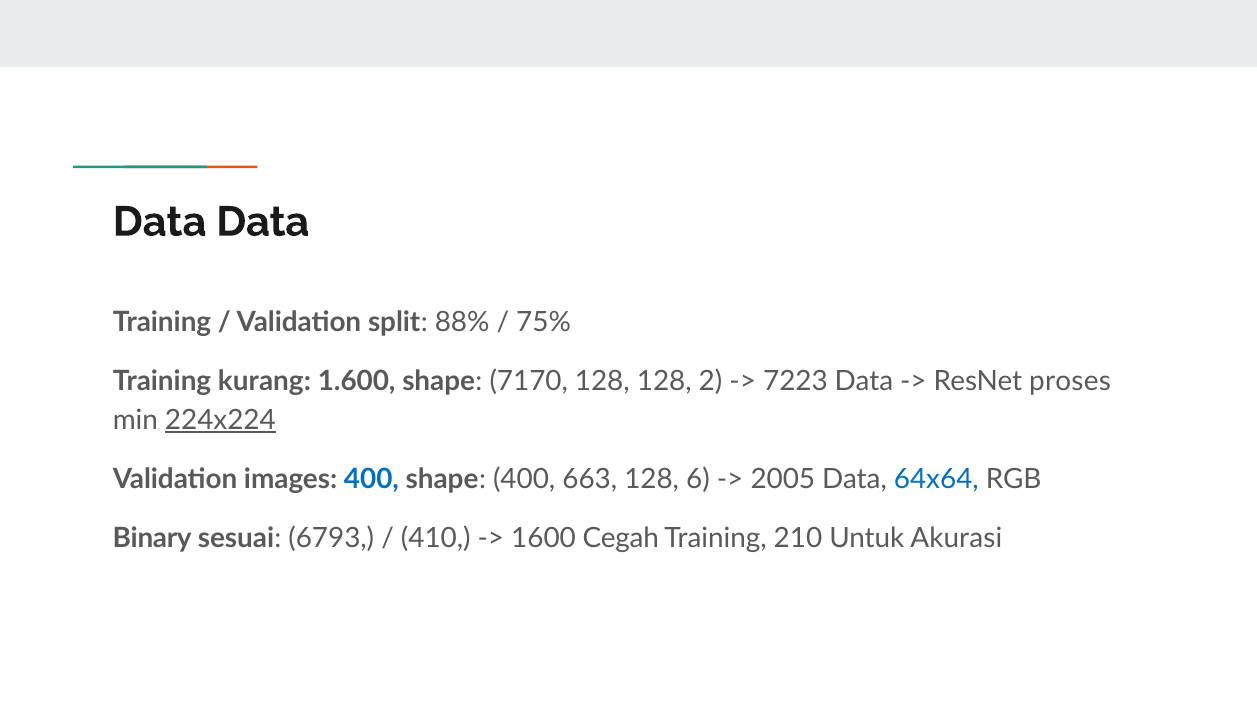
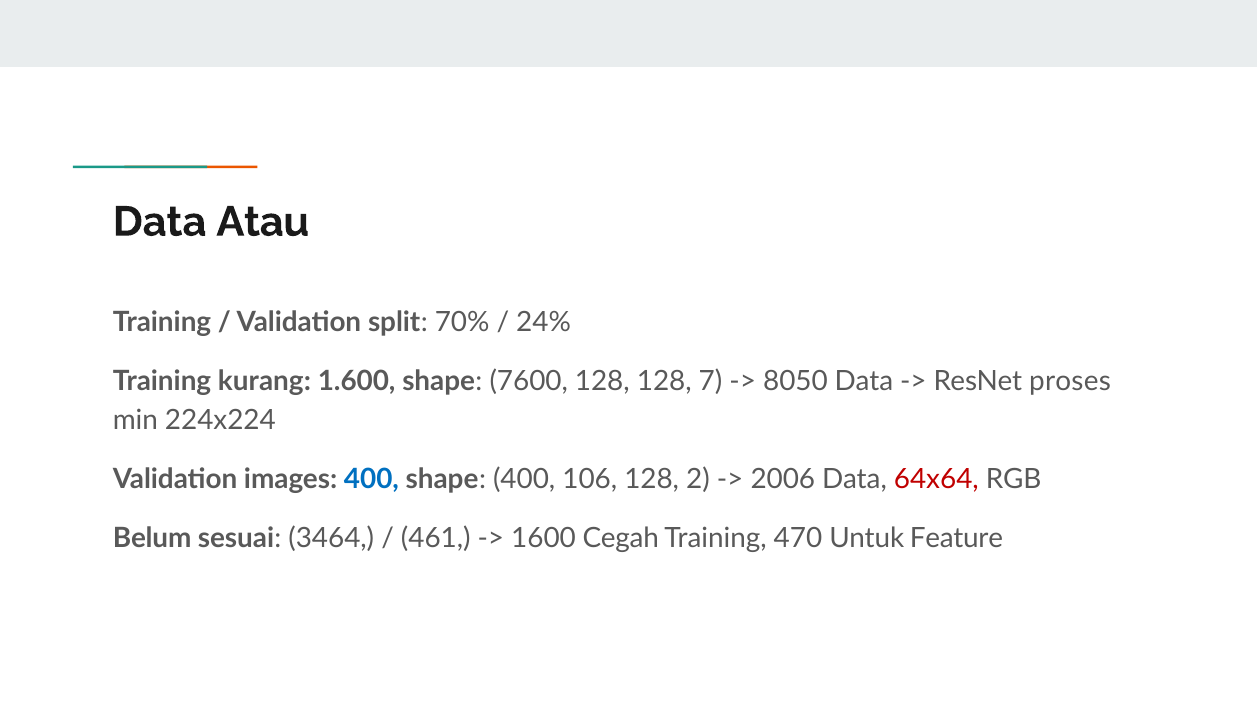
Data Data: Data -> Atau (263, 222)
88%: 88% -> 70% (462, 322)
75%: 75% -> 24% (544, 322)
7170: 7170 -> 7600 (529, 381)
2: 2 -> 7 (711, 381)
7223: 7223 -> 8050 (795, 381)
224x224 underline: present -> none (220, 420)
663: 663 -> 106 (590, 479)
6: 6 -> 2 (698, 479)
2005: 2005 -> 2006 (783, 479)
64x64 colour: blue -> red (936, 479)
Binary: Binary -> Belum (152, 539)
6793: 6793 -> 3464 (331, 539)
410: 410 -> 461 (436, 539)
210: 210 -> 470 (798, 539)
Akurasi: Akurasi -> Feature (956, 539)
